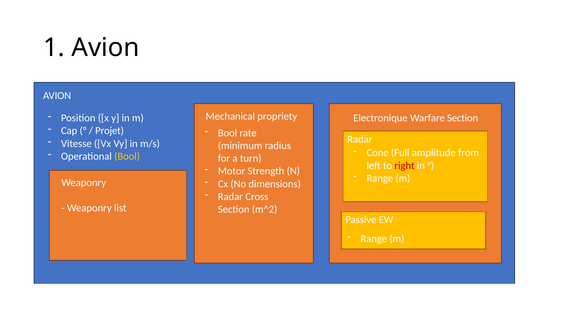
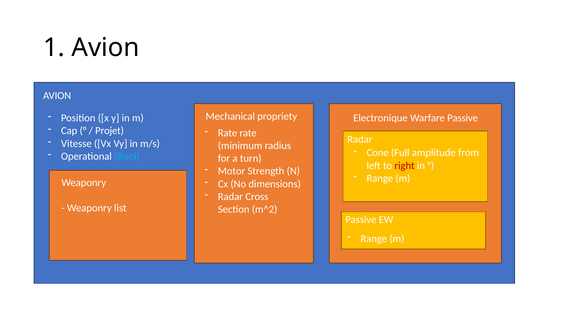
Warfare Section: Section -> Passive (463, 118)
Bool: Bool -> Rate (228, 133)
Bool colour: yellow -> light blue (127, 156)
